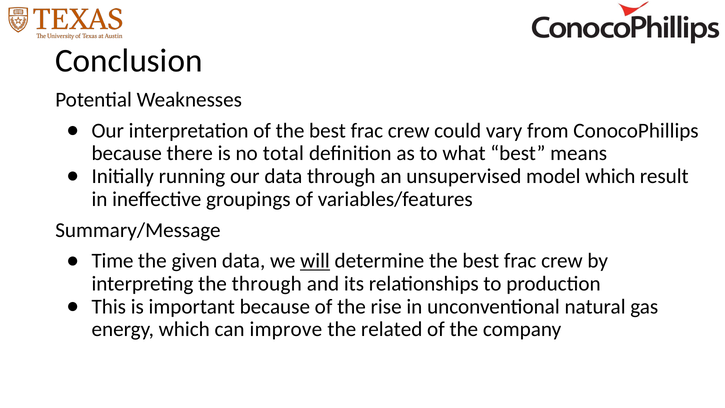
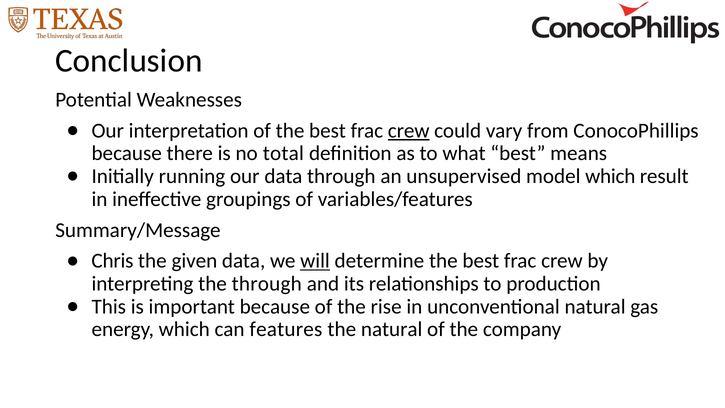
crew underline: none -> present (409, 131)
Time: Time -> Chris (112, 261)
improve: improve -> features (286, 329)
the related: related -> natural (392, 329)
